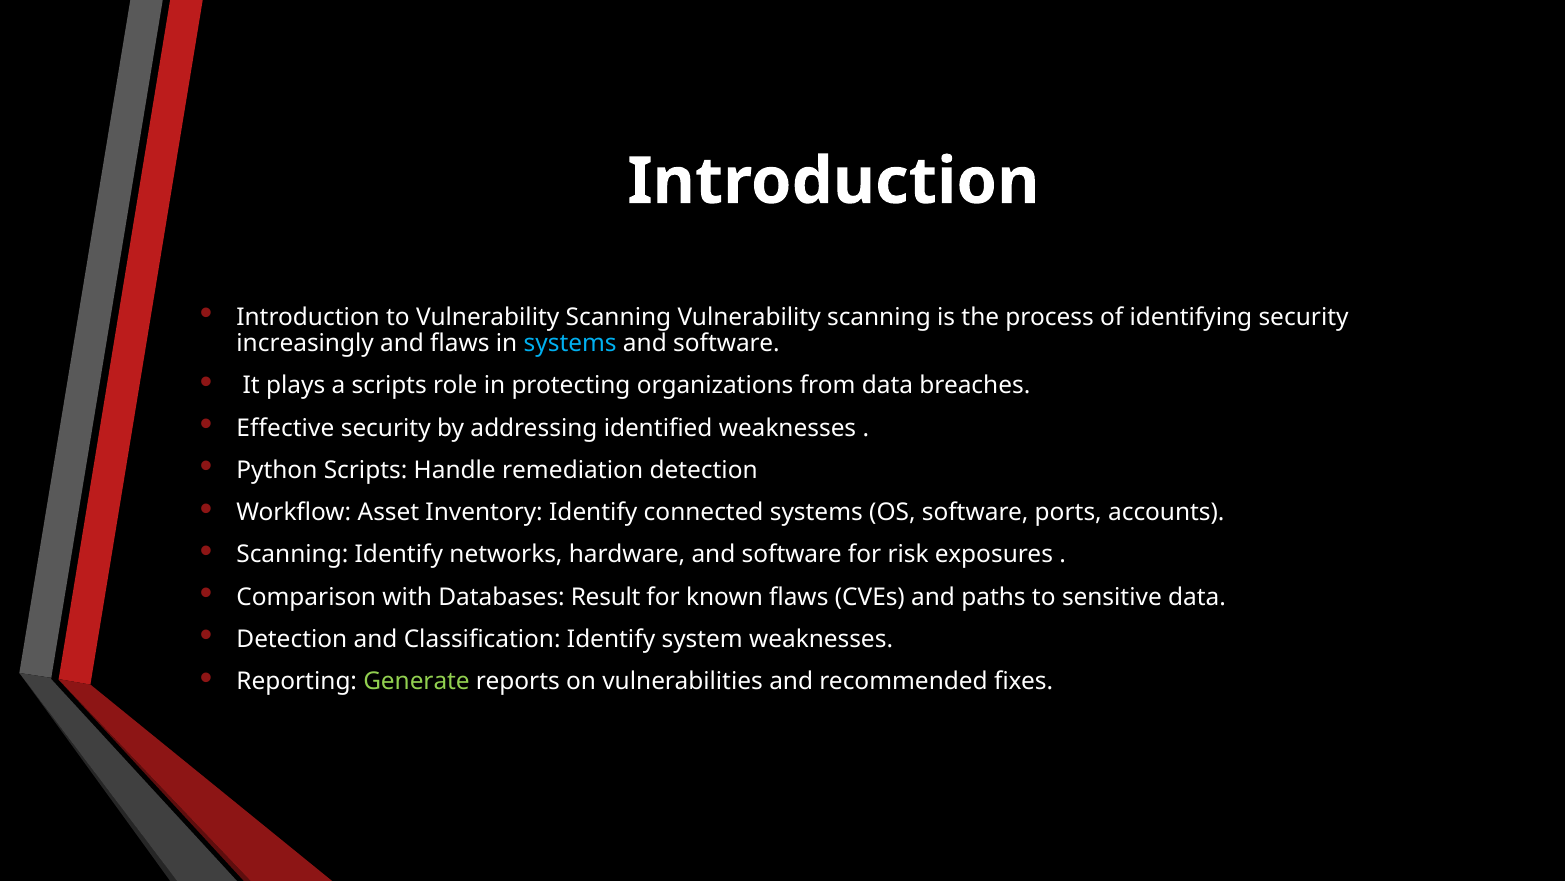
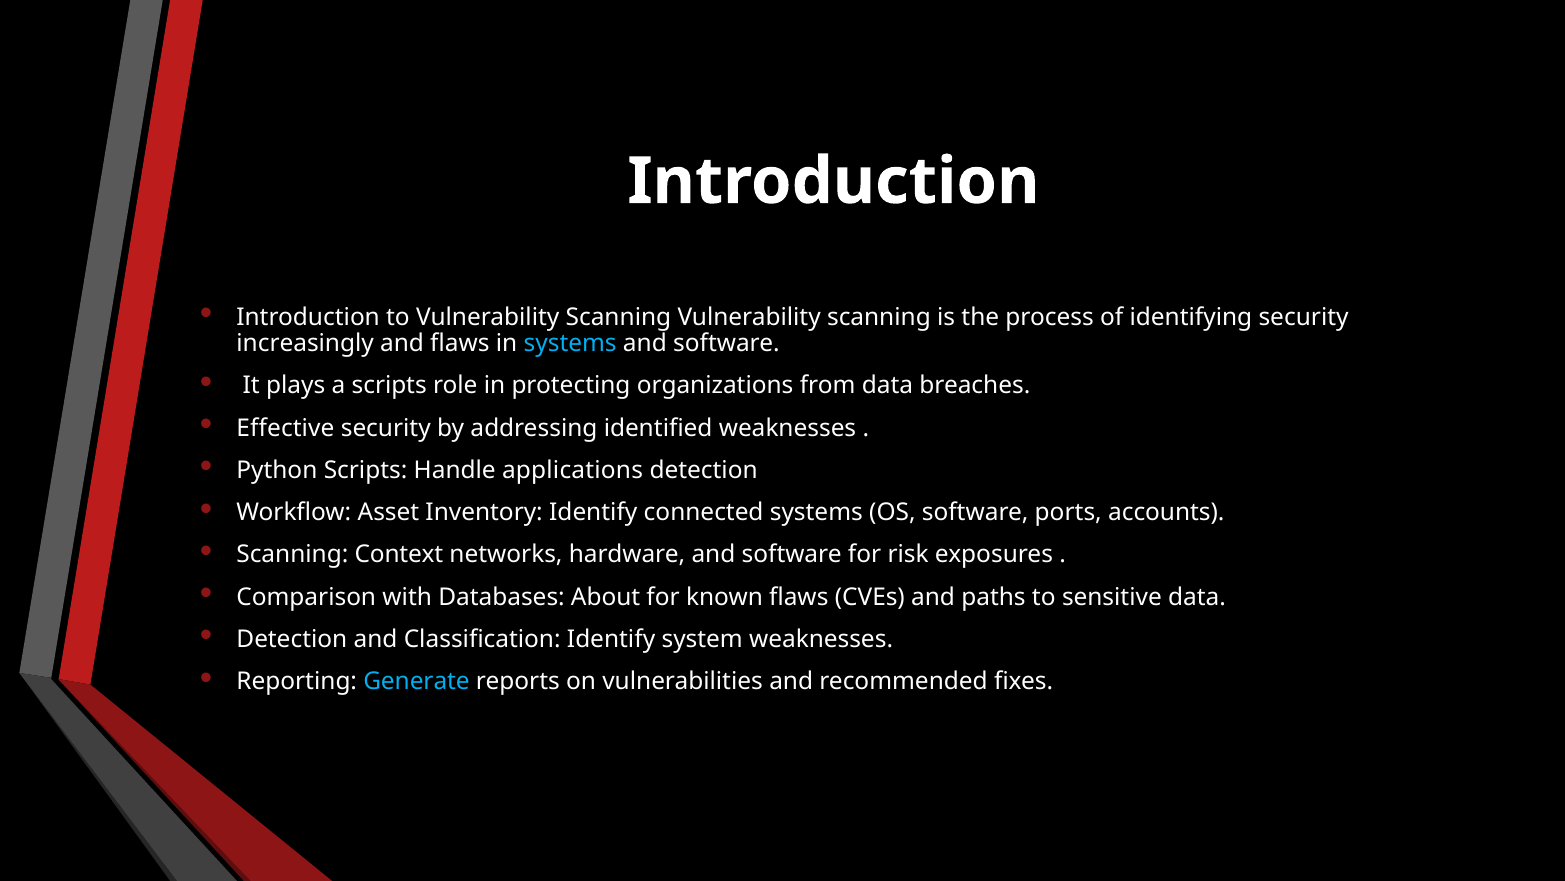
remediation: remediation -> applications (573, 470)
Scanning Identify: Identify -> Context (399, 554)
Result: Result -> About (606, 597)
Generate colour: light green -> light blue (416, 681)
